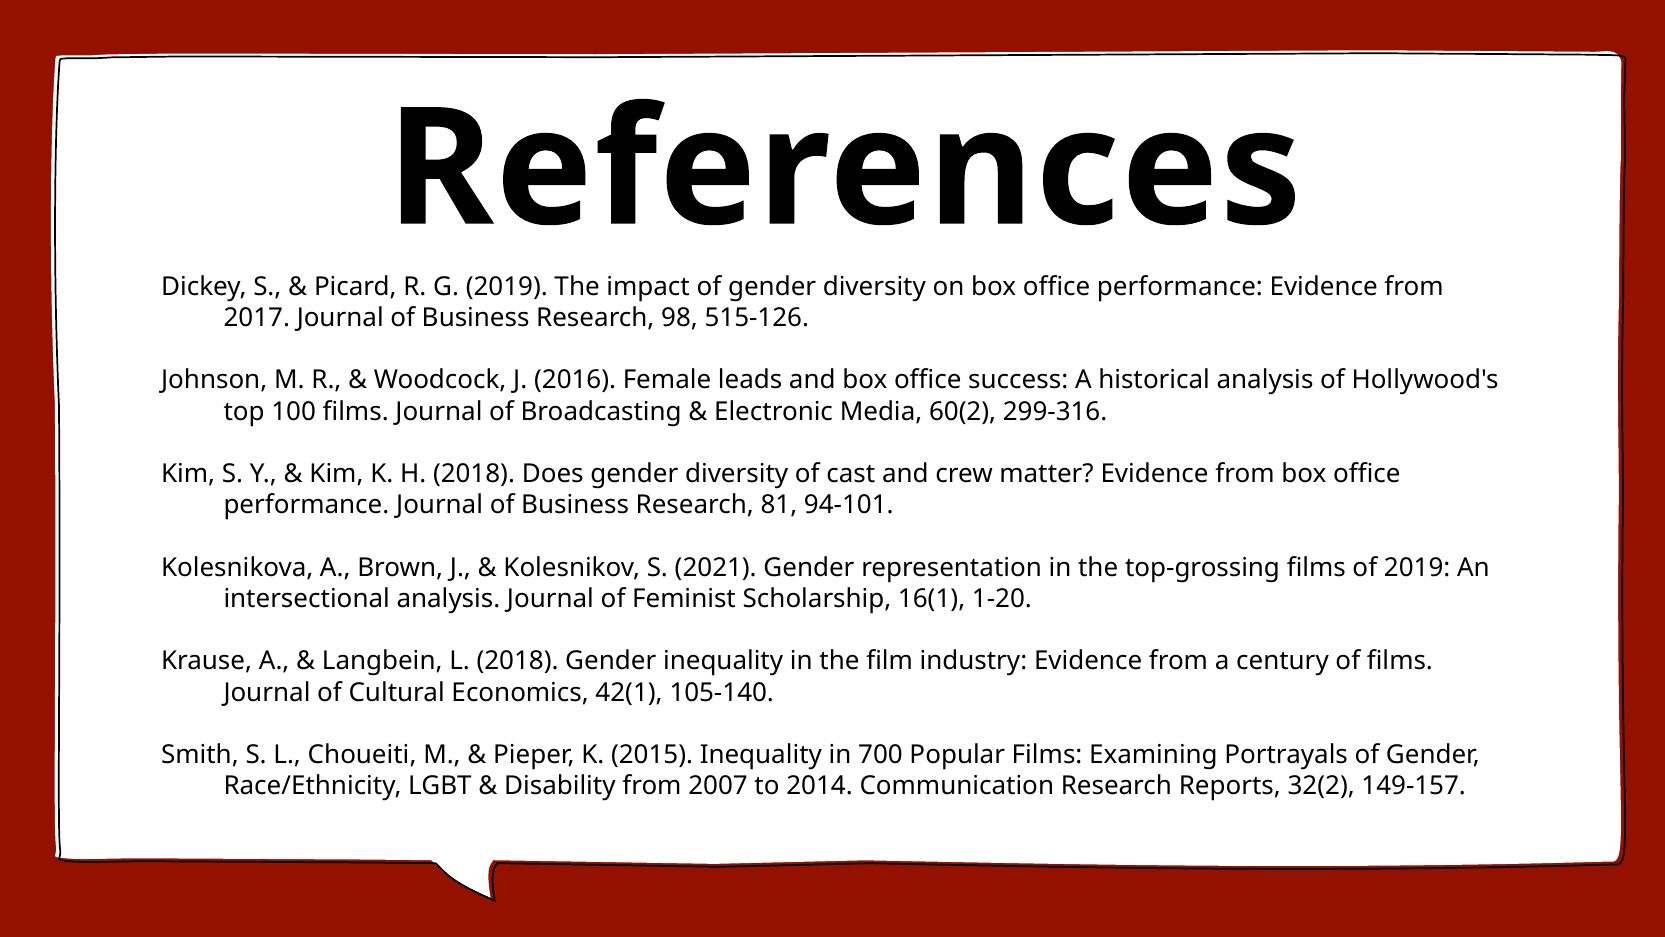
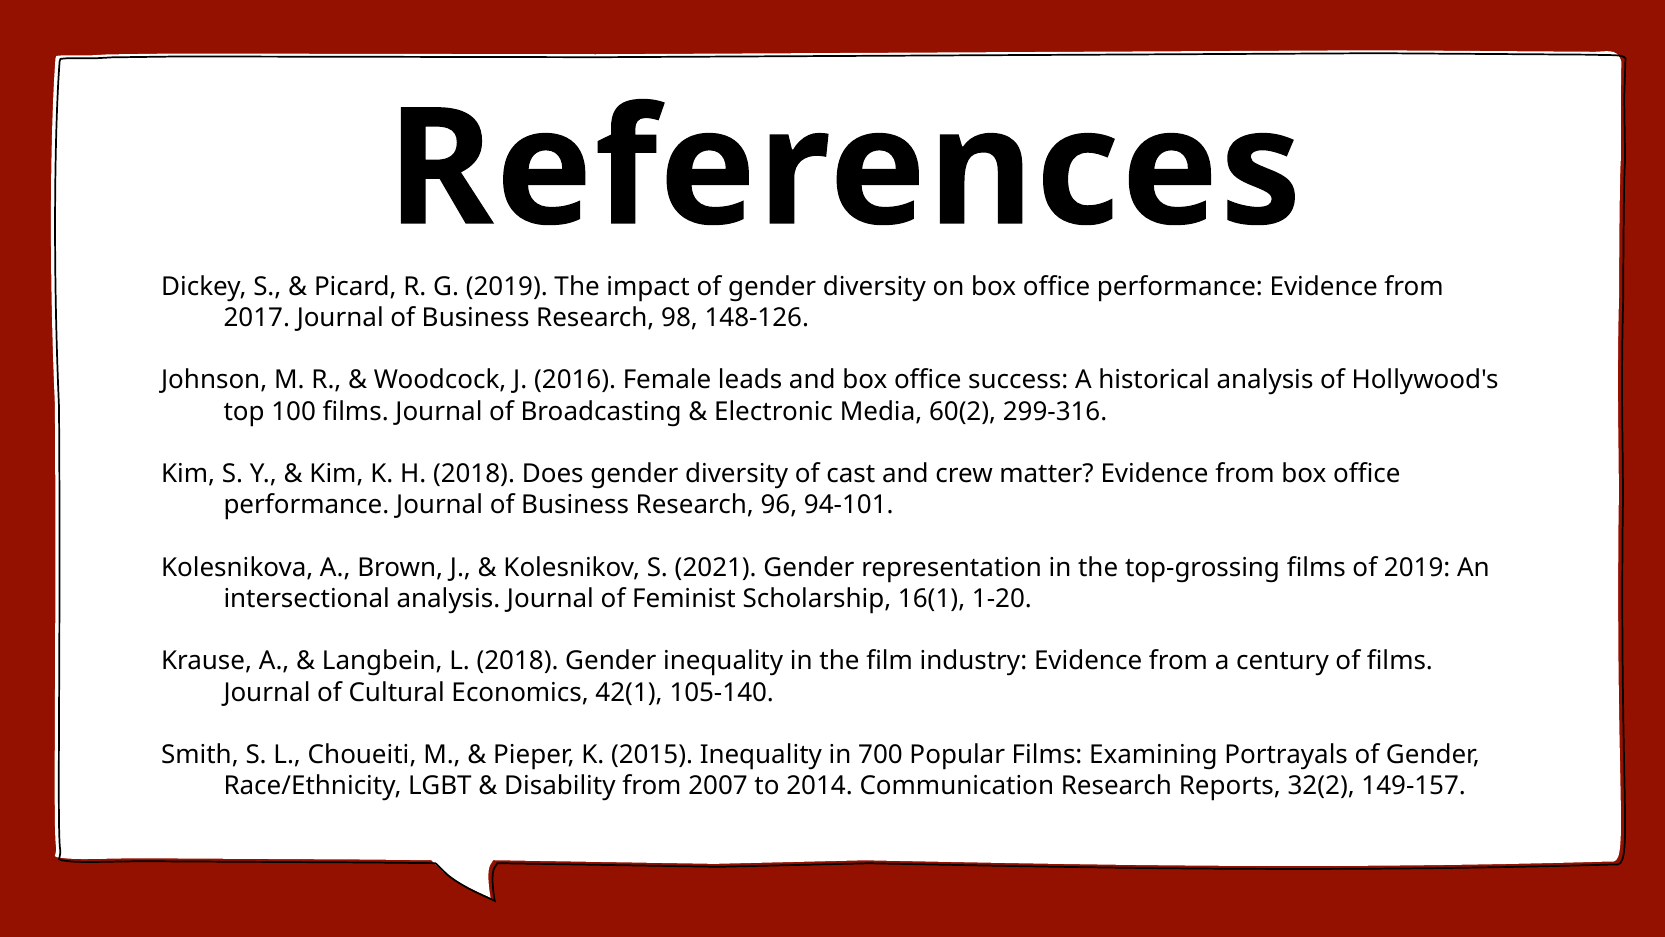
515-126: 515-126 -> 148-126 (757, 318)
81: 81 -> 96 (779, 505)
